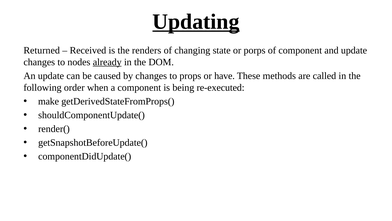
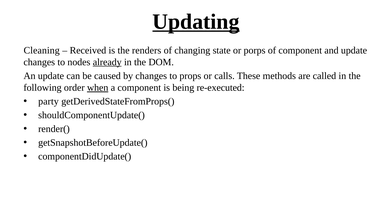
Returned: Returned -> Cleaning (42, 50)
have: have -> calls (224, 76)
when underline: none -> present (98, 87)
make: make -> party (48, 101)
